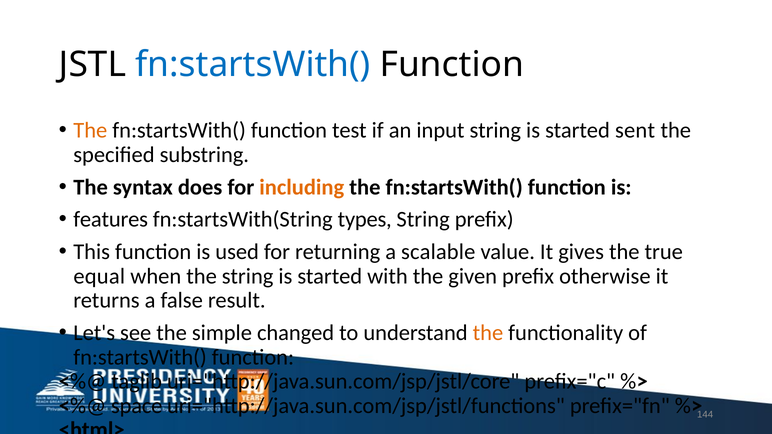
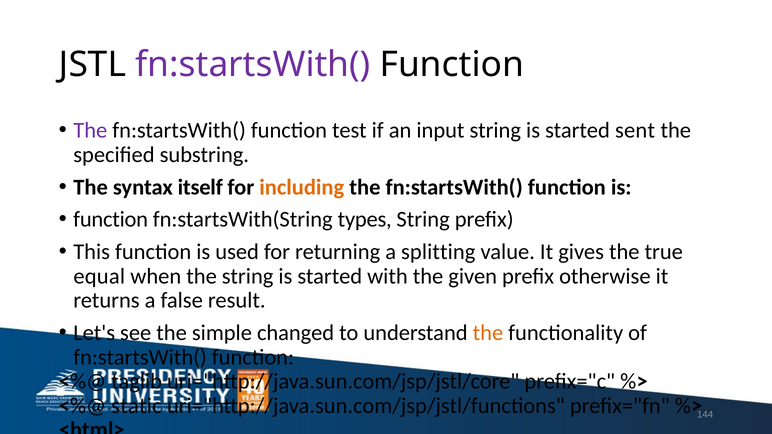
fn:startsWith( colour: blue -> purple (253, 65)
The colour: orange -> purple (90, 131)
does: does -> itself (200, 187)
features: features -> function (111, 220)
scalable: scalable -> splitting (438, 252)
space: space -> static (136, 406)
